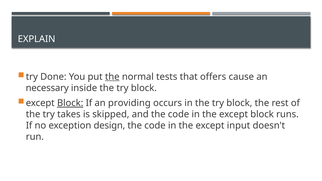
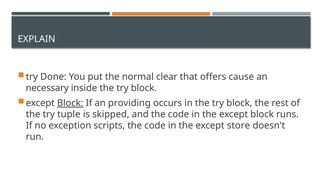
the underline: present -> none (112, 77)
tests: tests -> clear (167, 77)
takes: takes -> tuple (69, 114)
design: design -> scripts (109, 126)
input: input -> store (238, 126)
